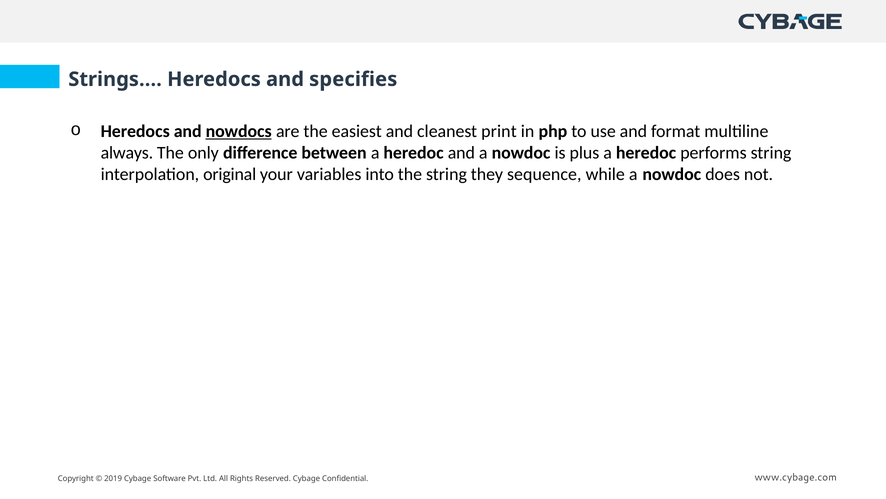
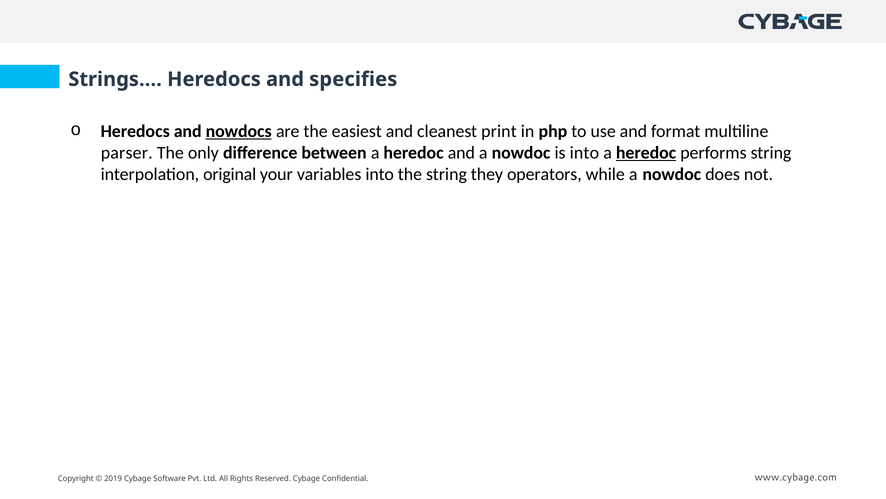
always: always -> parser (127, 153)
is plus: plus -> into (584, 153)
heredoc underline: none -> present (646, 153)
sequence: sequence -> operators (544, 174)
